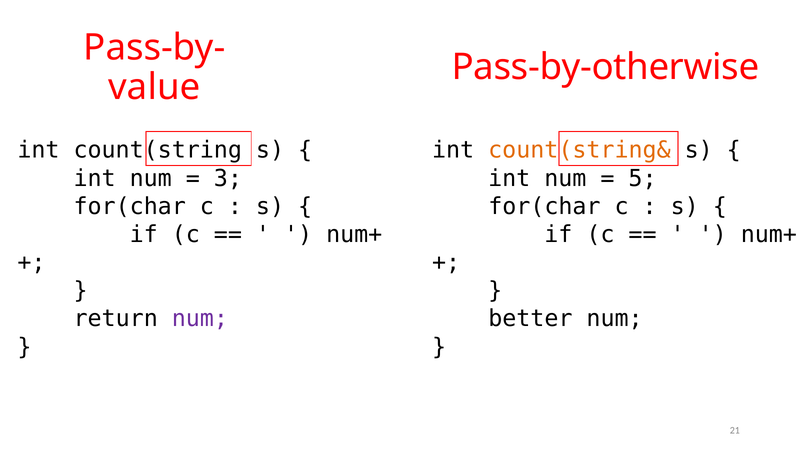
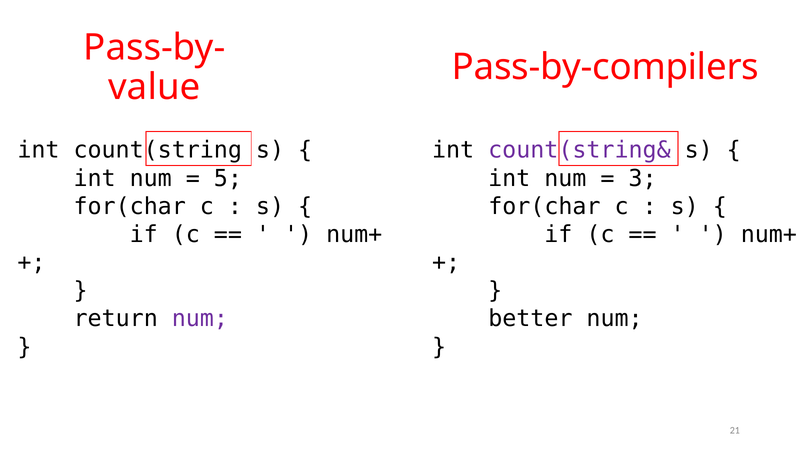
Pass-by-otherwise: Pass-by-otherwise -> Pass-by-compilers (605, 67)
count(string& colour: orange -> purple (579, 150)
3: 3 -> 5 (228, 178)
5: 5 -> 3 (643, 178)
